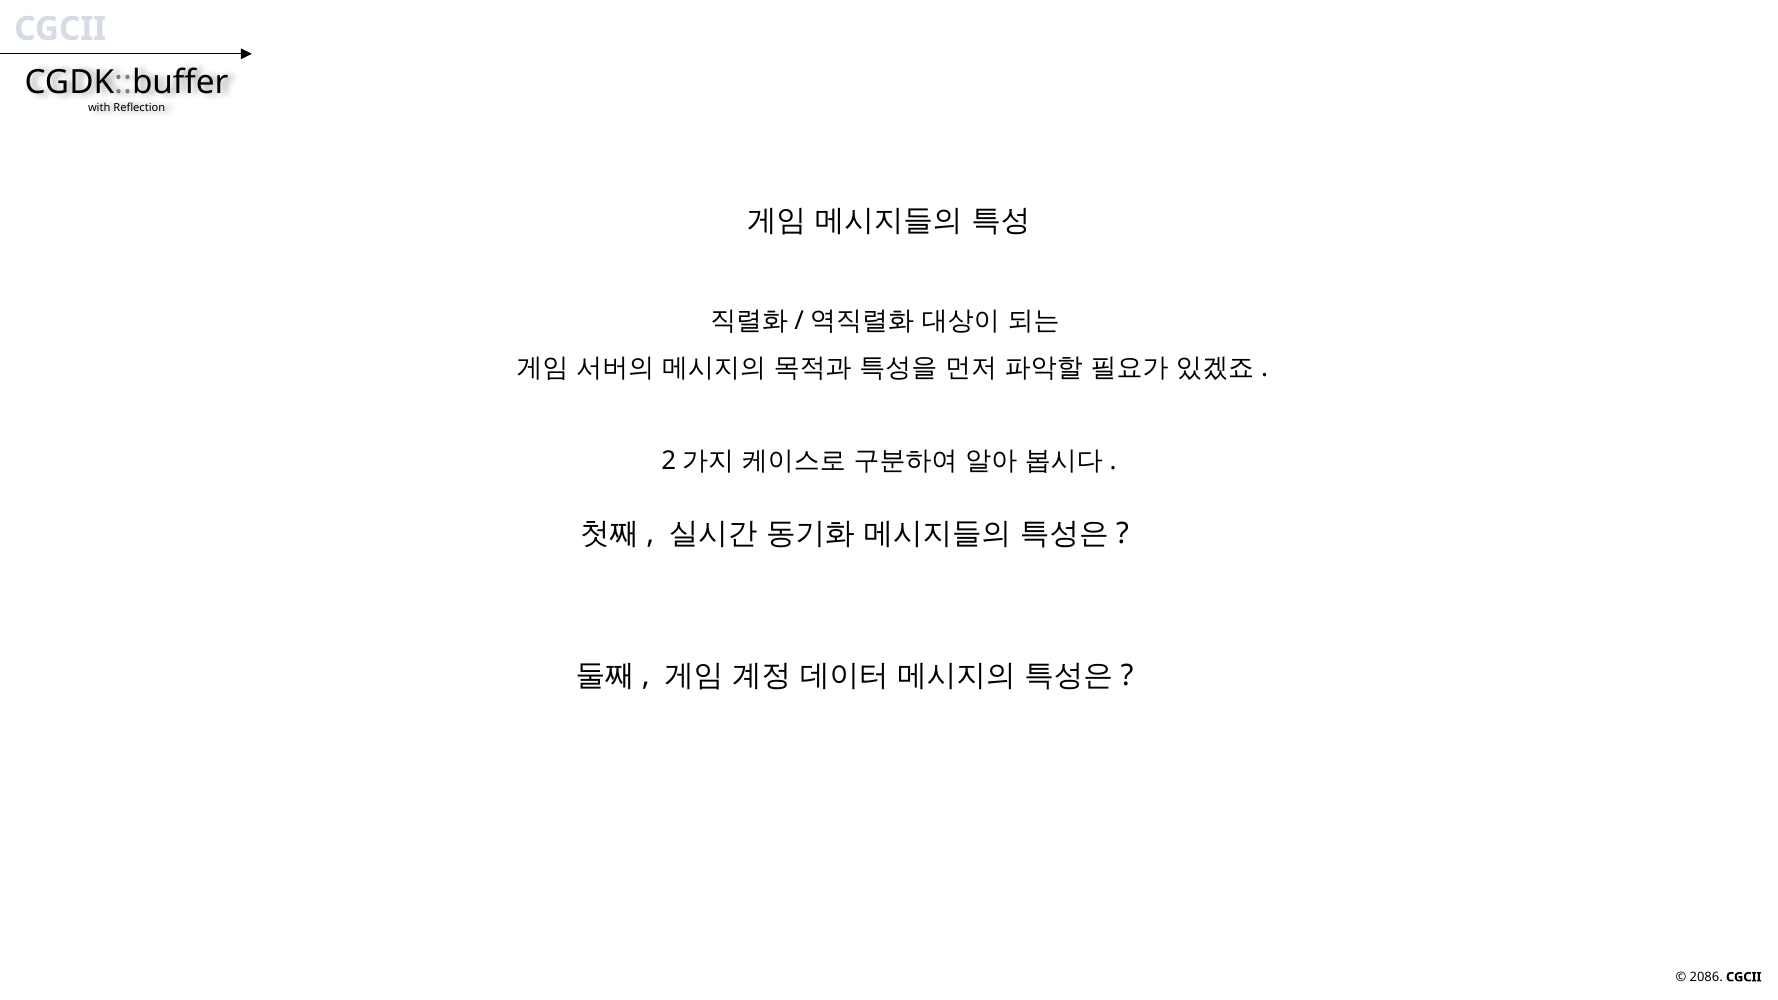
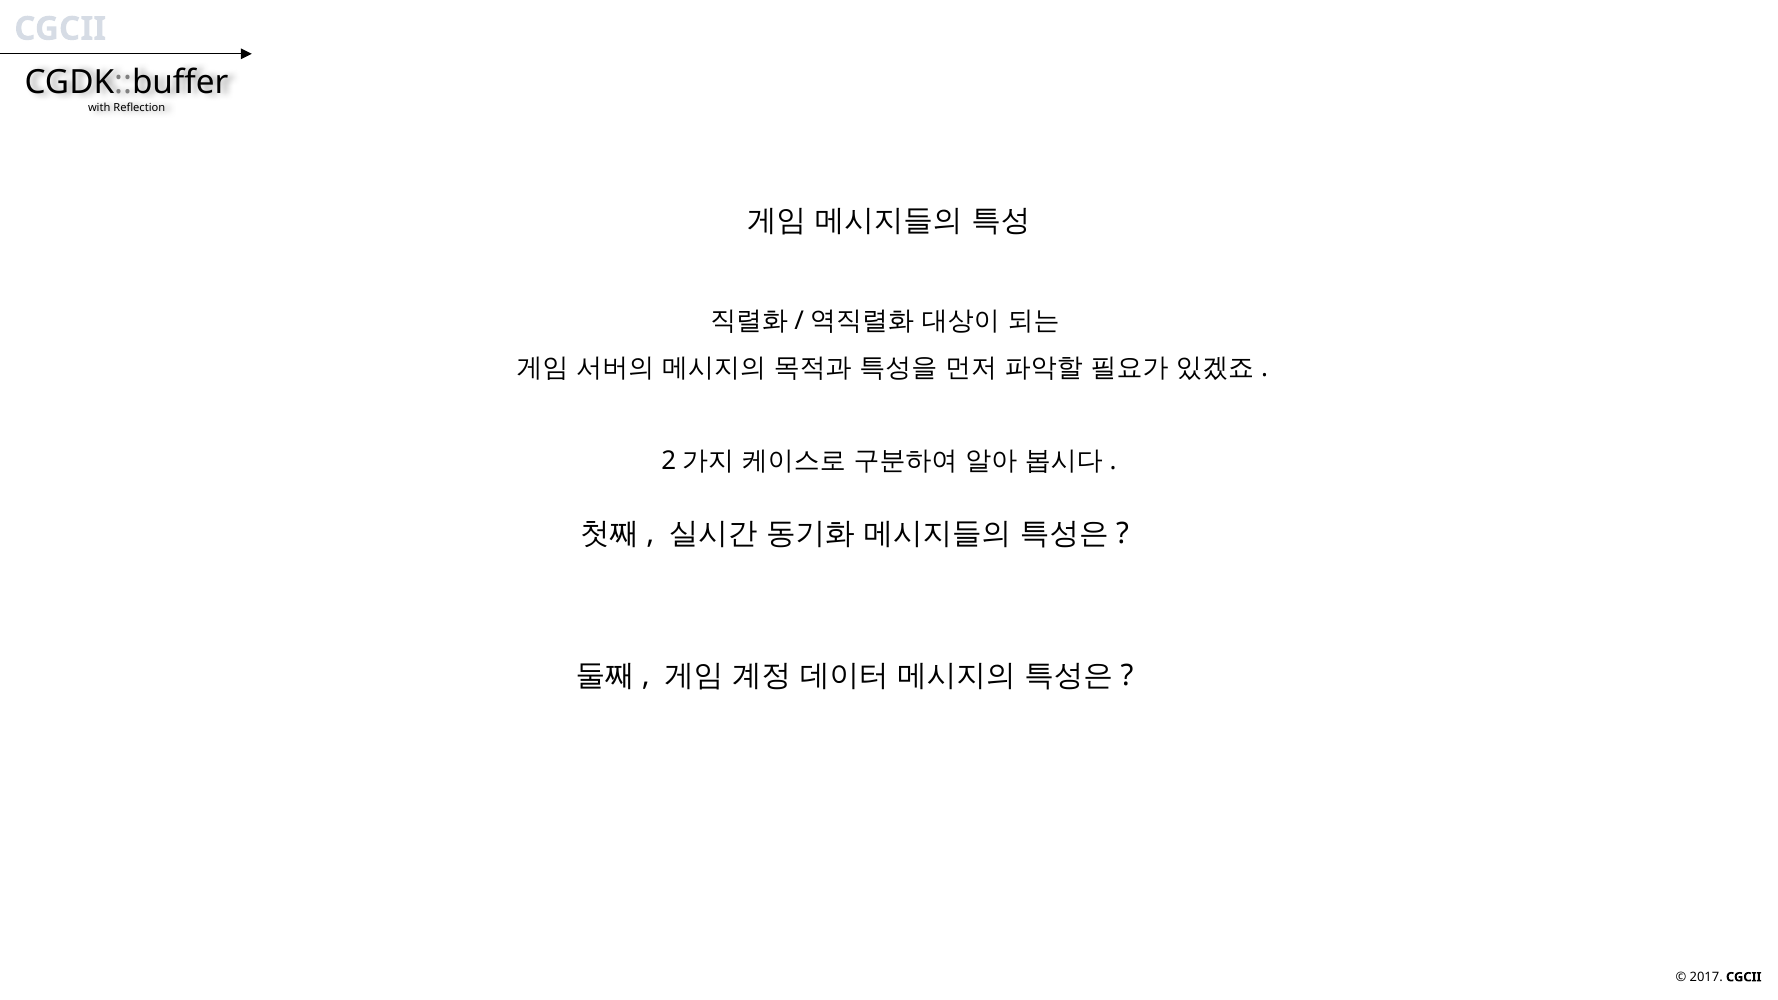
2086: 2086 -> 2017 (1706, 977)
